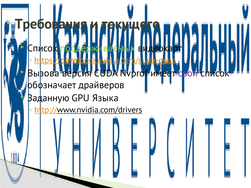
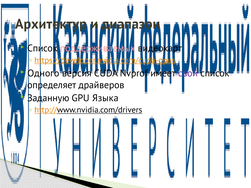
Требования: Требования -> Архитектур (51, 24)
текущего: текущего -> диапазон (131, 24)
поддерживаемых colour: light green -> pink (98, 48)
Вызова: Вызова -> Одного (43, 73)
обозначает: обозначает -> определяет (52, 85)
